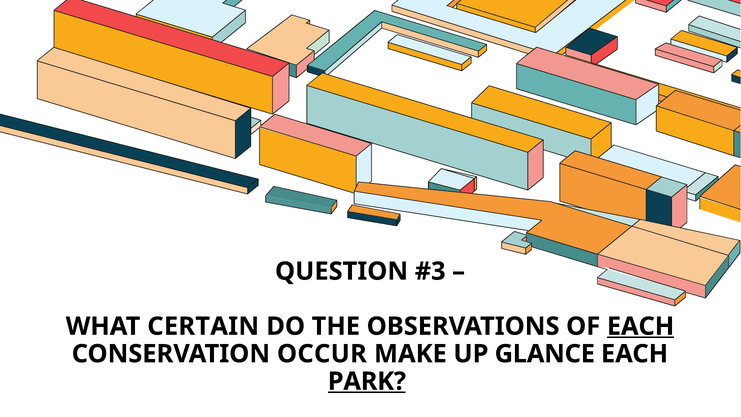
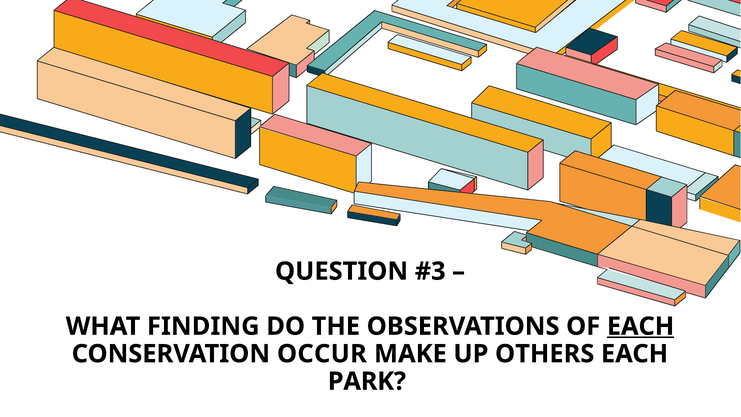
CERTAIN: CERTAIN -> FINDING (203, 326)
GLANCE: GLANCE -> OTHERS (545, 354)
PARK underline: present -> none (367, 381)
